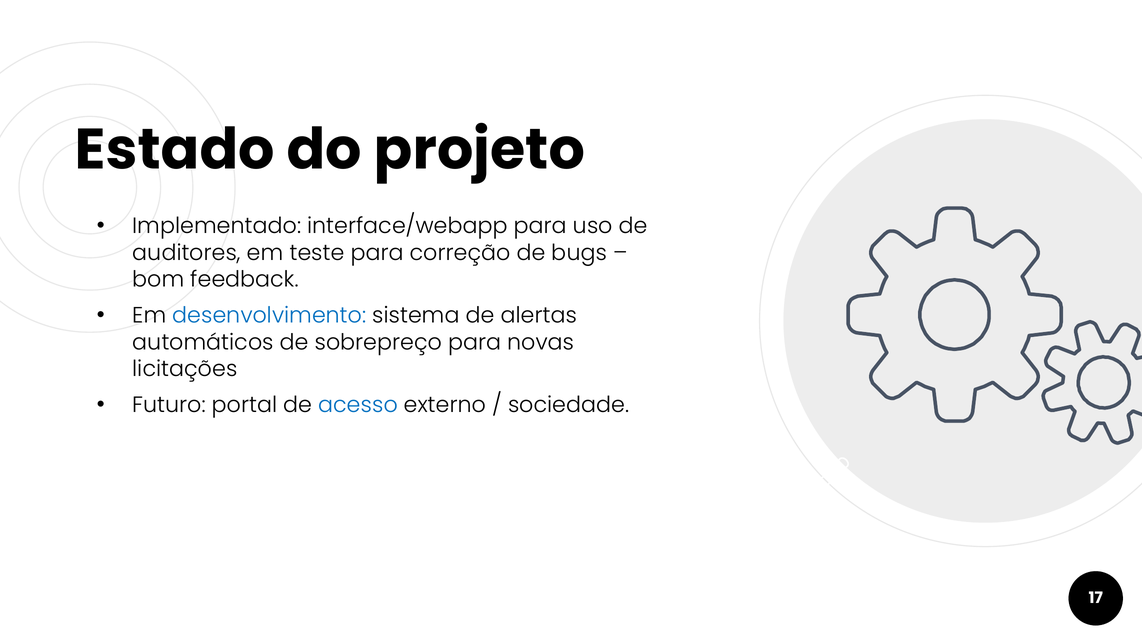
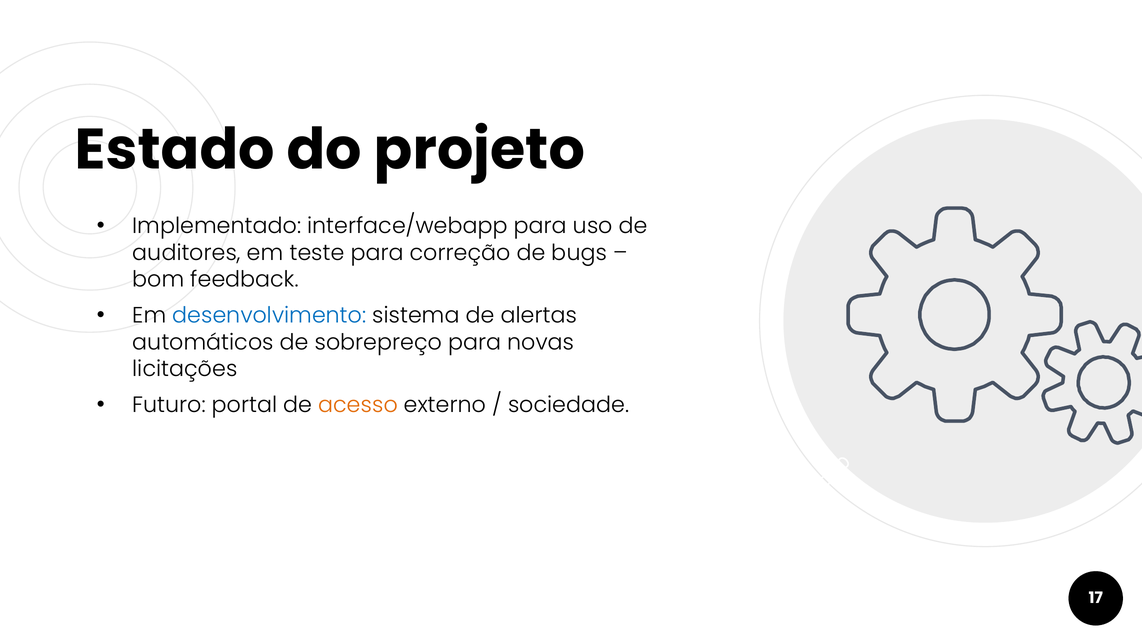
acesso colour: blue -> orange (358, 405)
